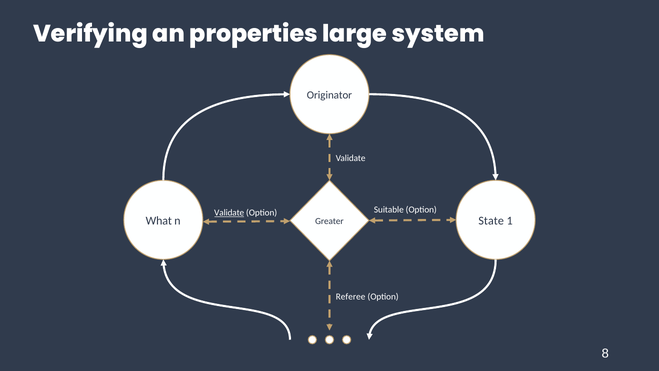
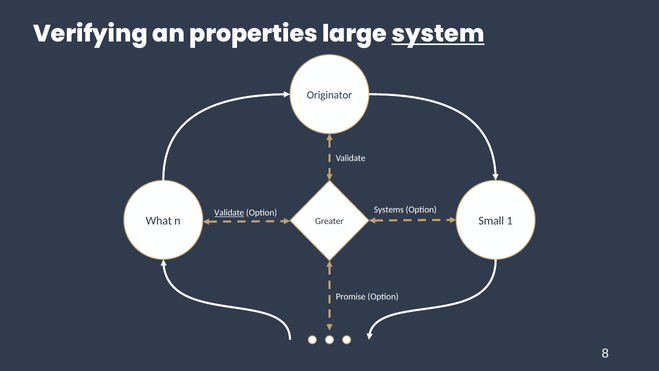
system underline: none -> present (438, 34)
Suitable: Suitable -> Systems (389, 209)
State: State -> Small (491, 220)
Referee: Referee -> Promise (351, 296)
